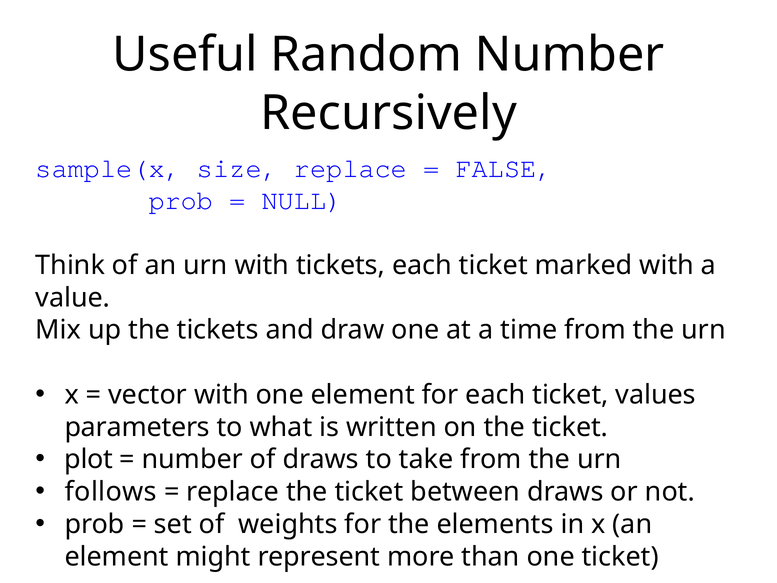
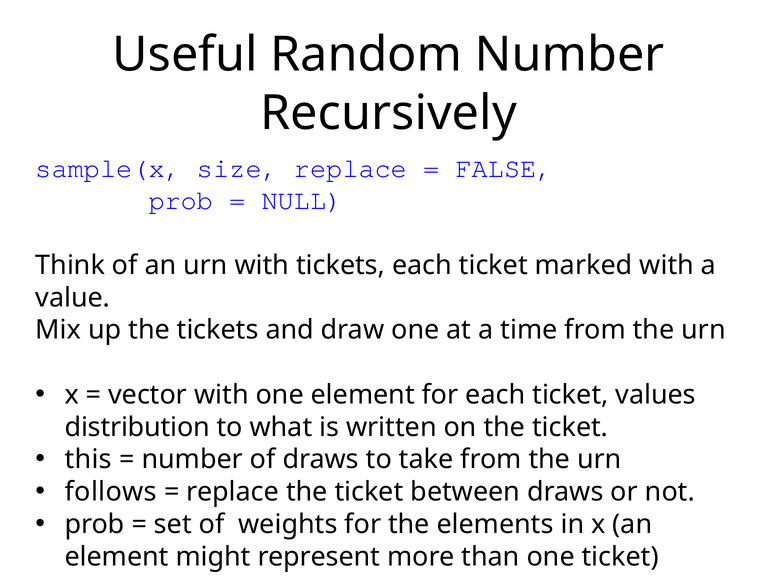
parameters: parameters -> distribution (137, 427)
plot: plot -> this (88, 459)
